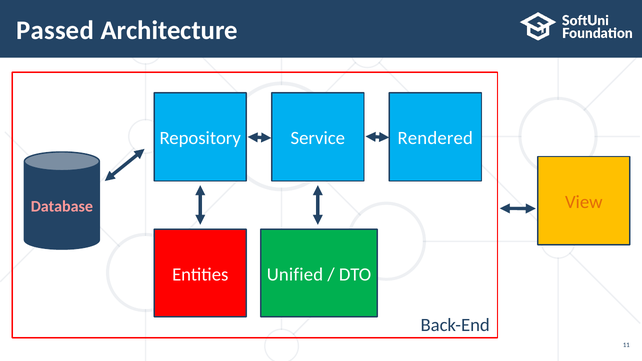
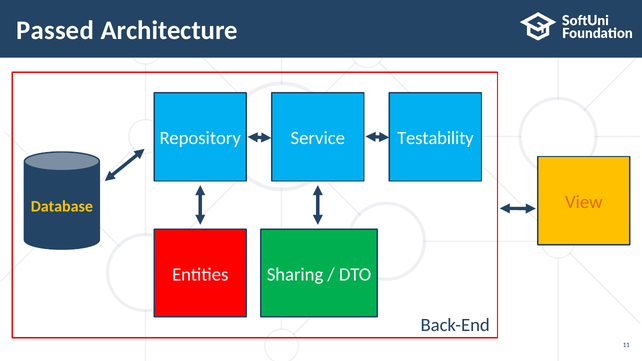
Rendered: Rendered -> Testability (435, 138)
Database colour: pink -> yellow (62, 206)
Unified: Unified -> Sharing (295, 274)
